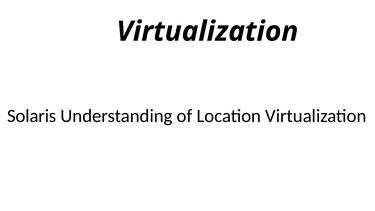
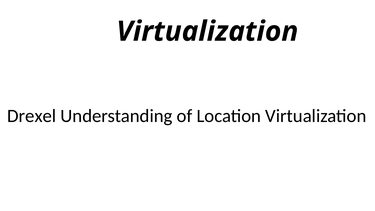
Solaris: Solaris -> Drexel (32, 116)
